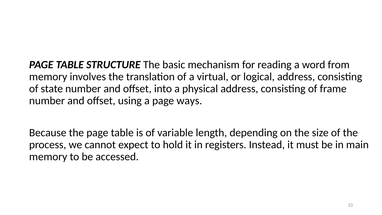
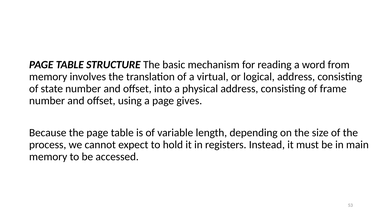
ways: ways -> gives (189, 101)
